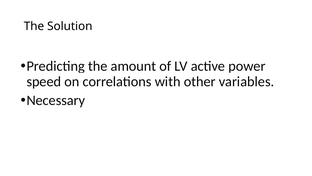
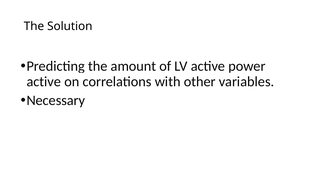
speed: speed -> active (44, 81)
